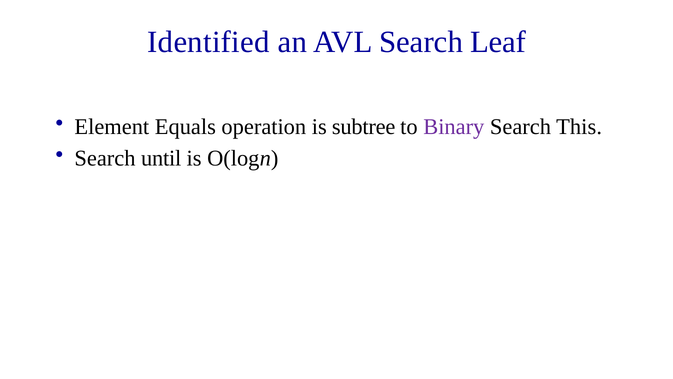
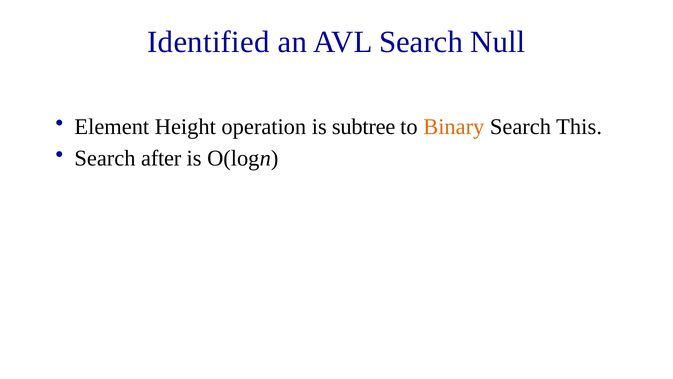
Leaf: Leaf -> Null (498, 42)
Equals: Equals -> Height (185, 127)
Binary colour: purple -> orange (454, 127)
until: until -> after (161, 158)
